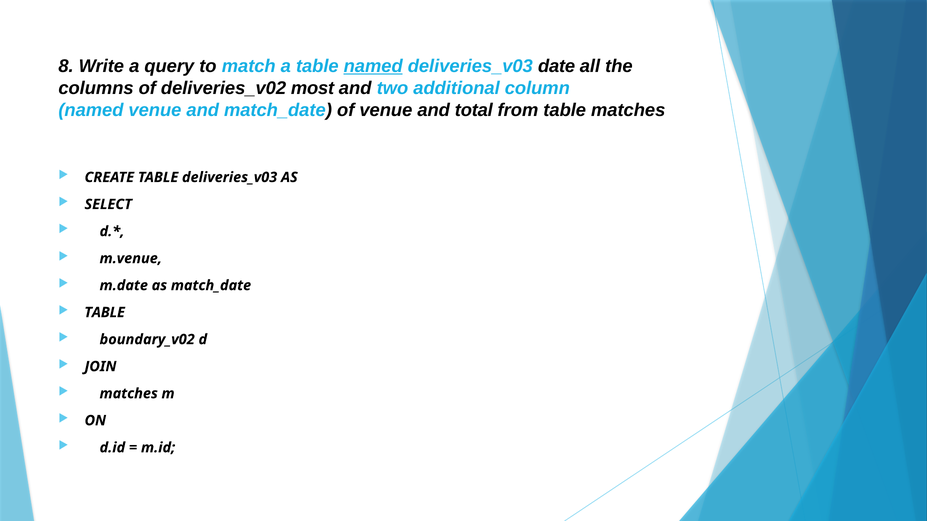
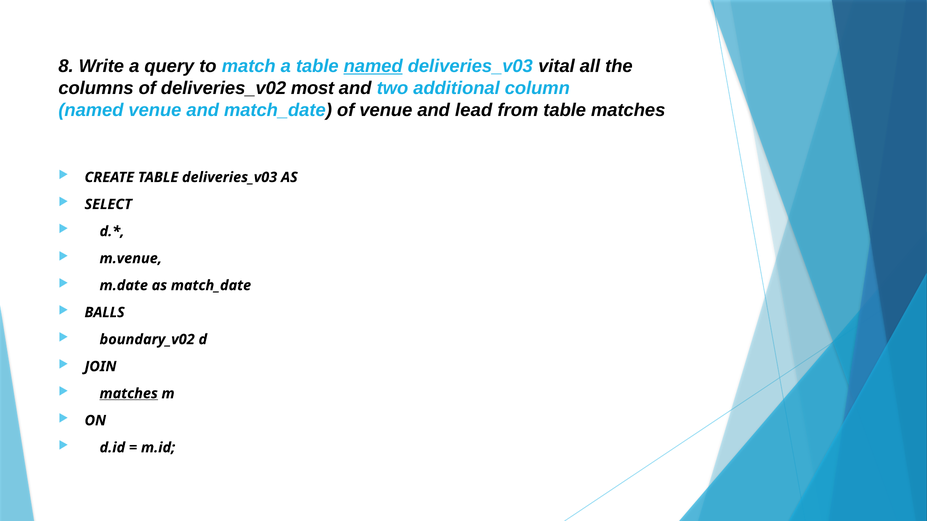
date: date -> vital (557, 66)
total: total -> lead (474, 110)
TABLE: TABLE -> BALLS (105, 313)
matches underline: none -> present (129, 394)
